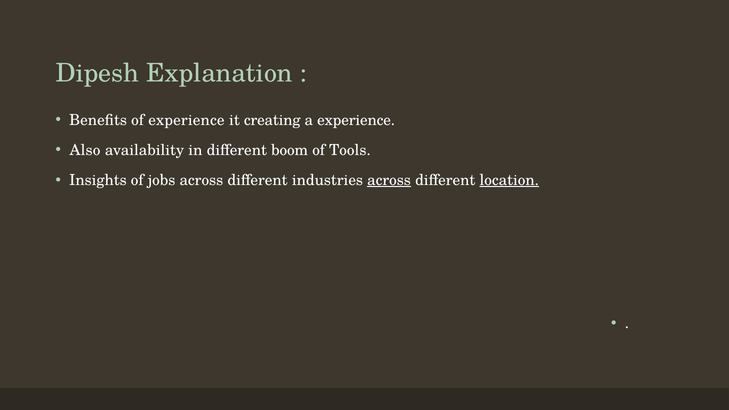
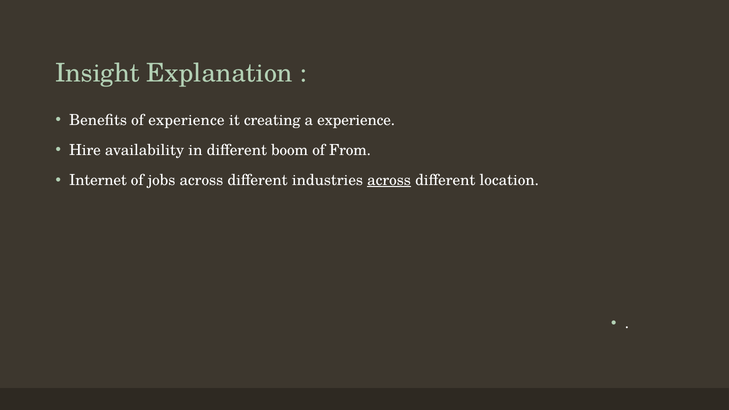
Dipesh: Dipesh -> Insight (97, 73)
Also: Also -> Hire (85, 150)
Tools: Tools -> From (350, 150)
Insights: Insights -> Internet (98, 180)
location underline: present -> none (509, 180)
